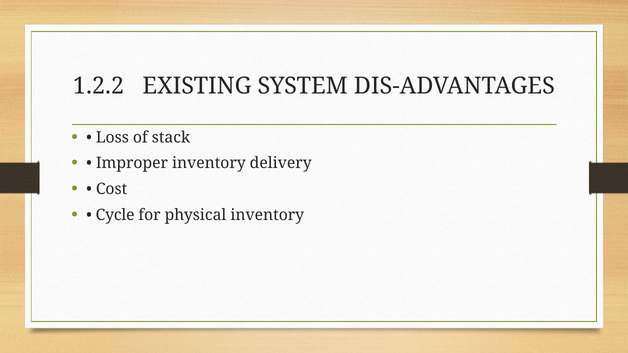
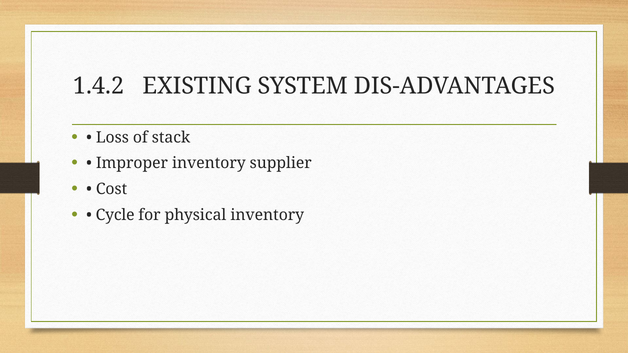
1.2.2: 1.2.2 -> 1.4.2 (98, 86)
delivery: delivery -> supplier (281, 163)
